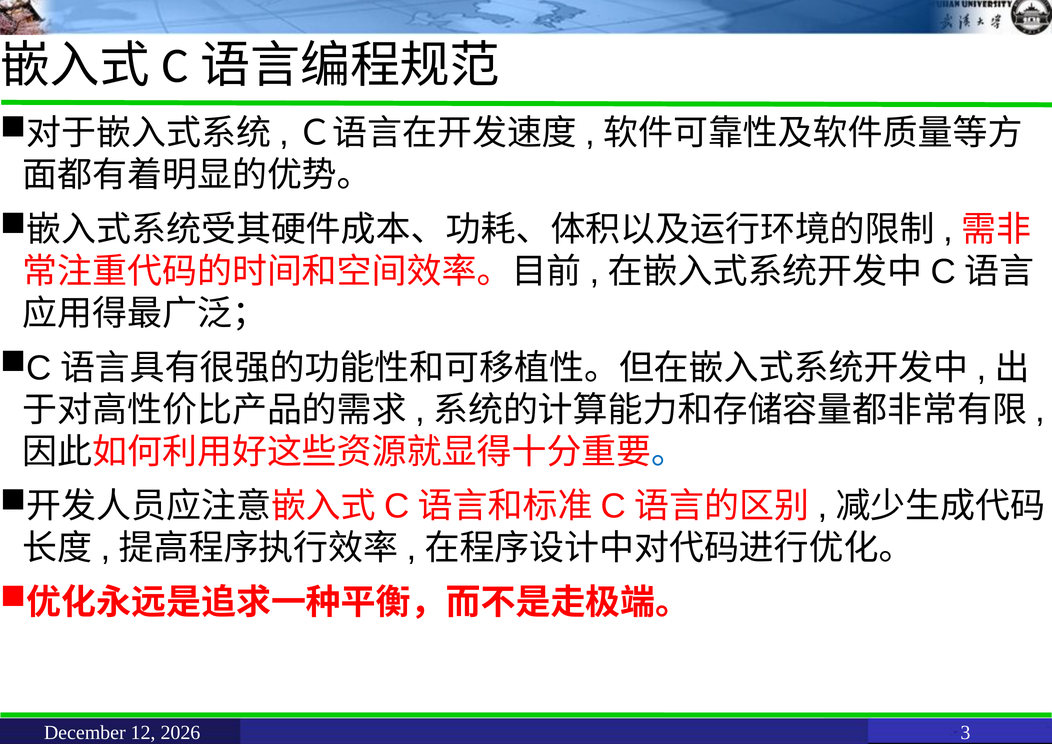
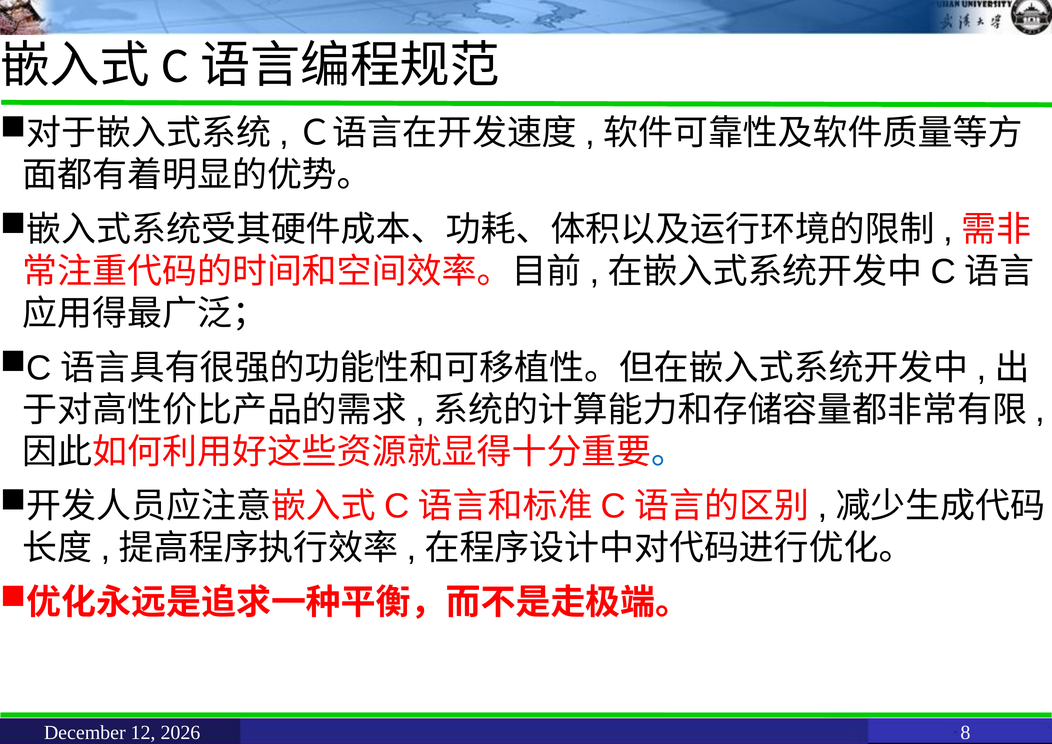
3: 3 -> 8 (965, 733)
